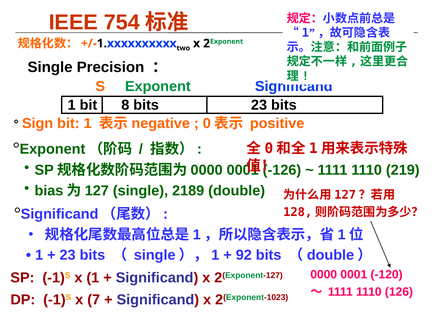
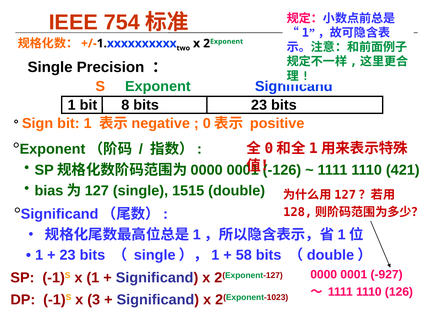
219: 219 -> 421 (403, 171)
2189: 2189 -> 1515 (188, 191)
92: 92 -> 58 (244, 256)
-120: -120 -> -927 (387, 275)
7: 7 -> 3 (94, 300)
